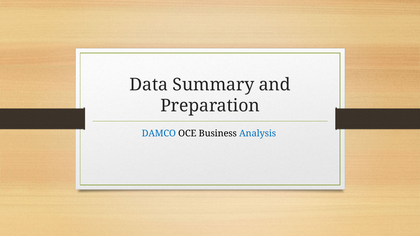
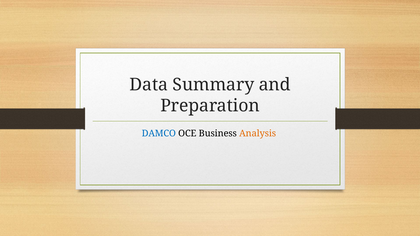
Analysis colour: blue -> orange (258, 134)
